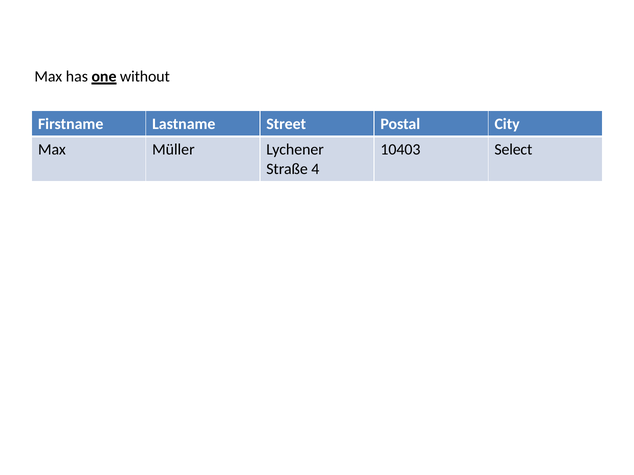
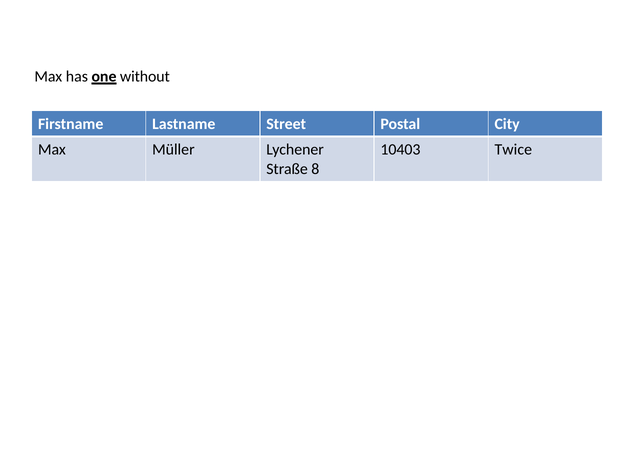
Select: Select -> Twice (513, 150)
4: 4 -> 8 (315, 169)
